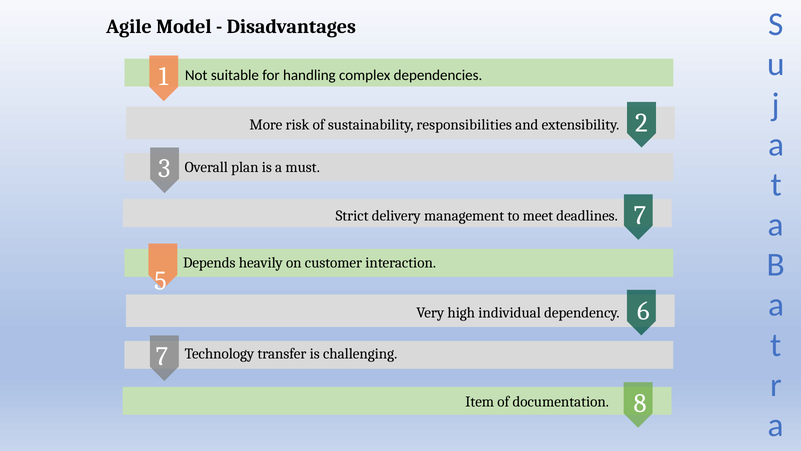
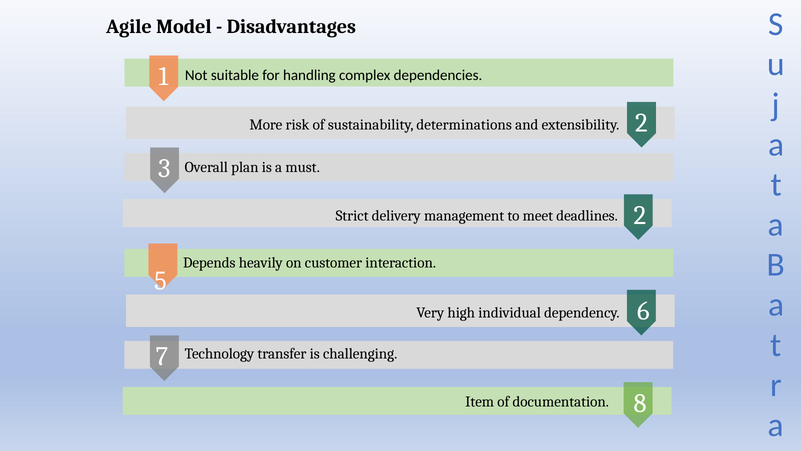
responsibilities: responsibilities -> determinations (464, 125)
deadlines 7: 7 -> 2 (640, 215)
